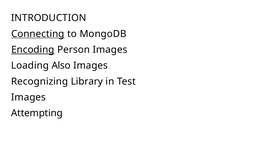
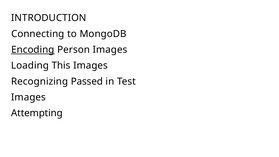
Connecting underline: present -> none (38, 34)
Also: Also -> This (61, 66)
Library: Library -> Passed (87, 81)
